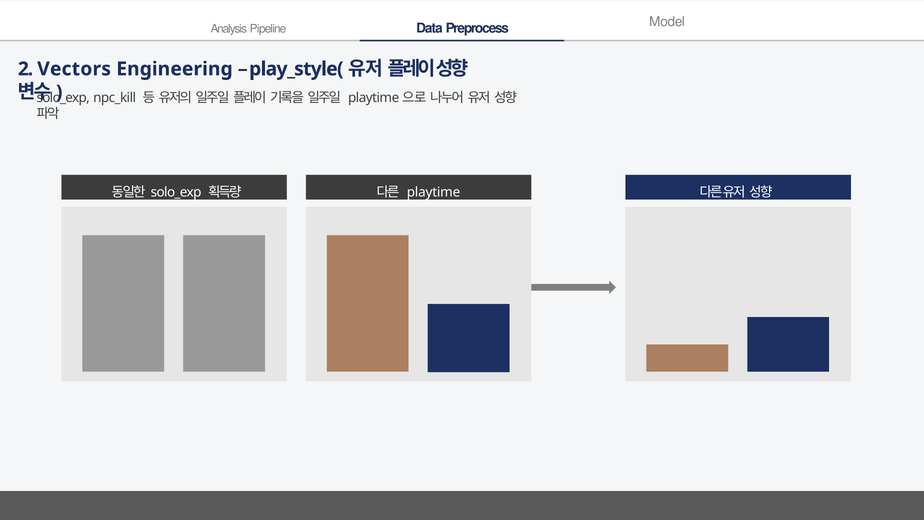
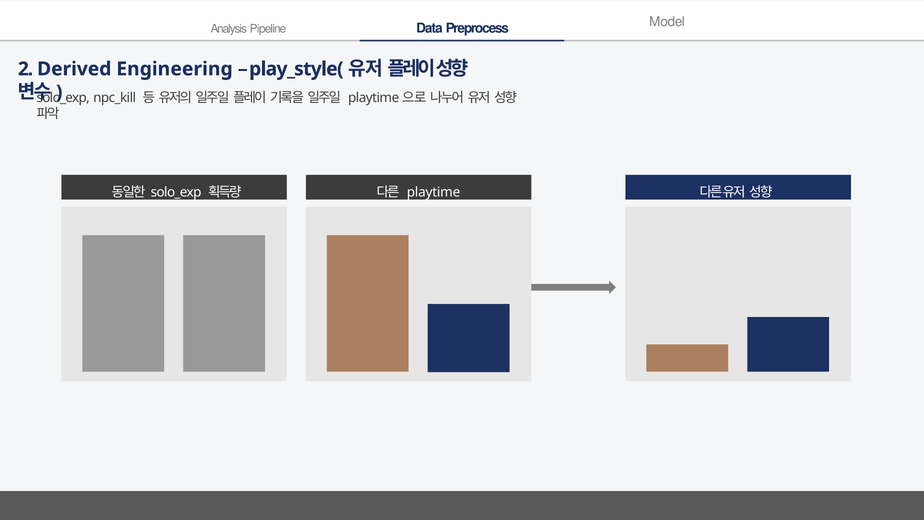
Vectors: Vectors -> Derived (74, 69)
